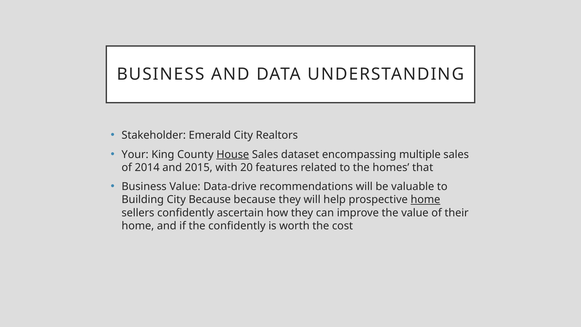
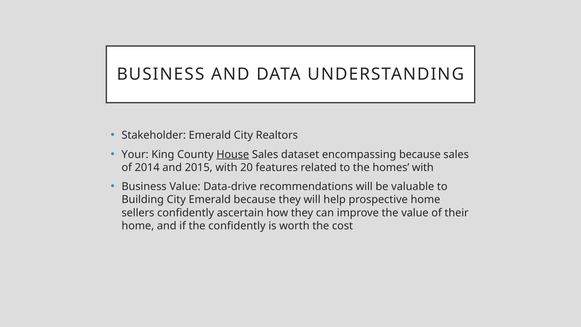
encompassing multiple: multiple -> because (420, 154)
homes that: that -> with (423, 167)
City Because: Because -> Emerald (210, 200)
home underline: present -> none (425, 200)
